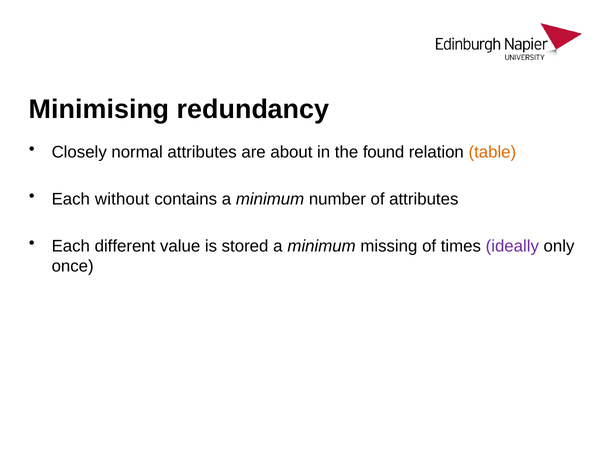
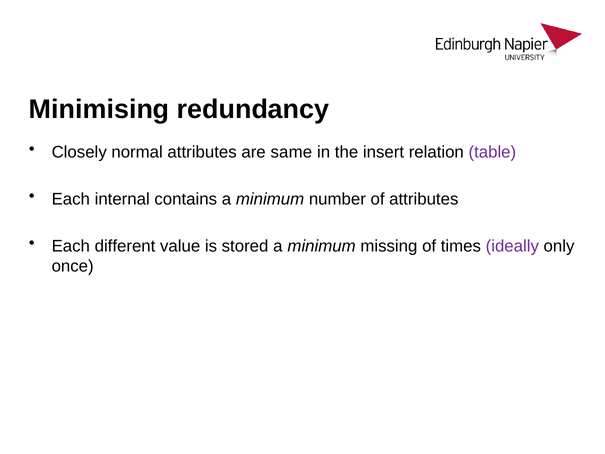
about: about -> same (291, 152)
found: found -> insert (383, 152)
table colour: orange -> purple (492, 152)
without: without -> internal (122, 199)
